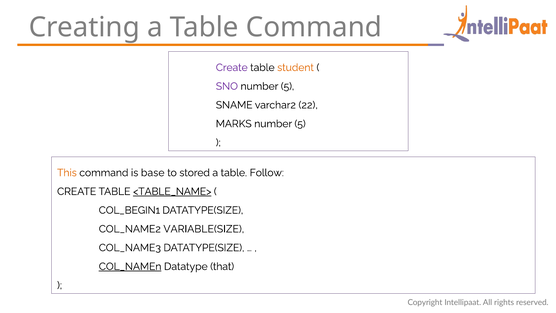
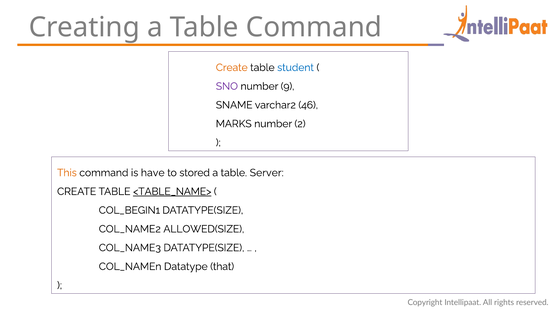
Create colour: purple -> orange (232, 67)
student colour: orange -> blue (296, 67)
5: 5 -> 9 (288, 86)
22: 22 -> 46 (308, 105)
MARKS number 5: 5 -> 2 (300, 124)
base: base -> have (153, 173)
Follow: Follow -> Server (267, 173)
VARIABLE(SIZE: VARIABLE(SIZE -> ALLOWED(SIZE (204, 229)
COL_NAMEn underline: present -> none (130, 266)
